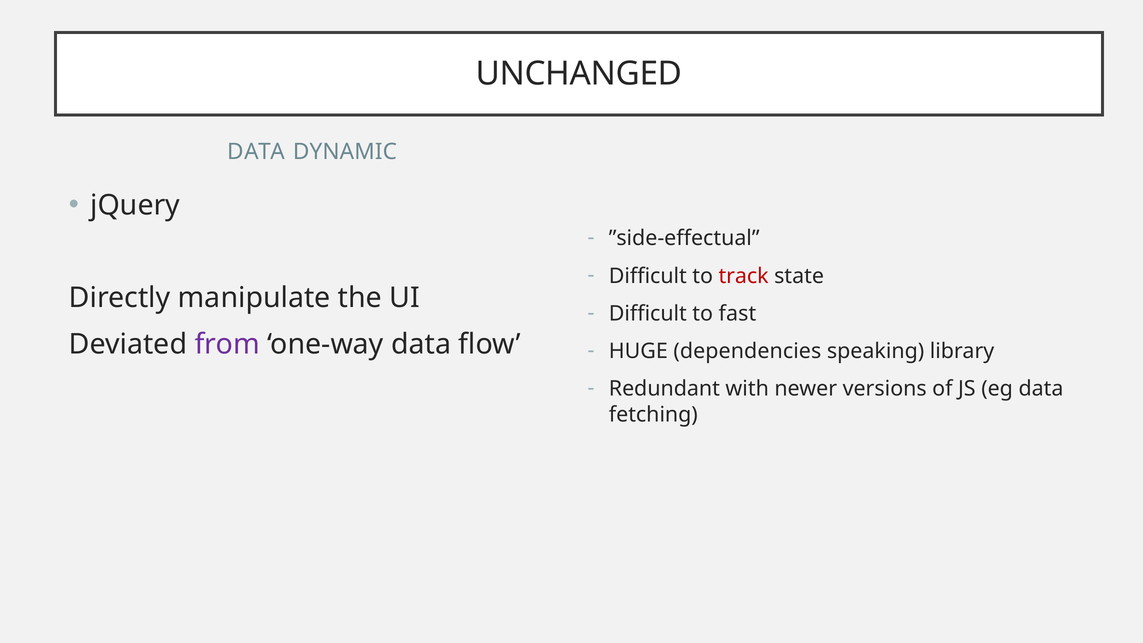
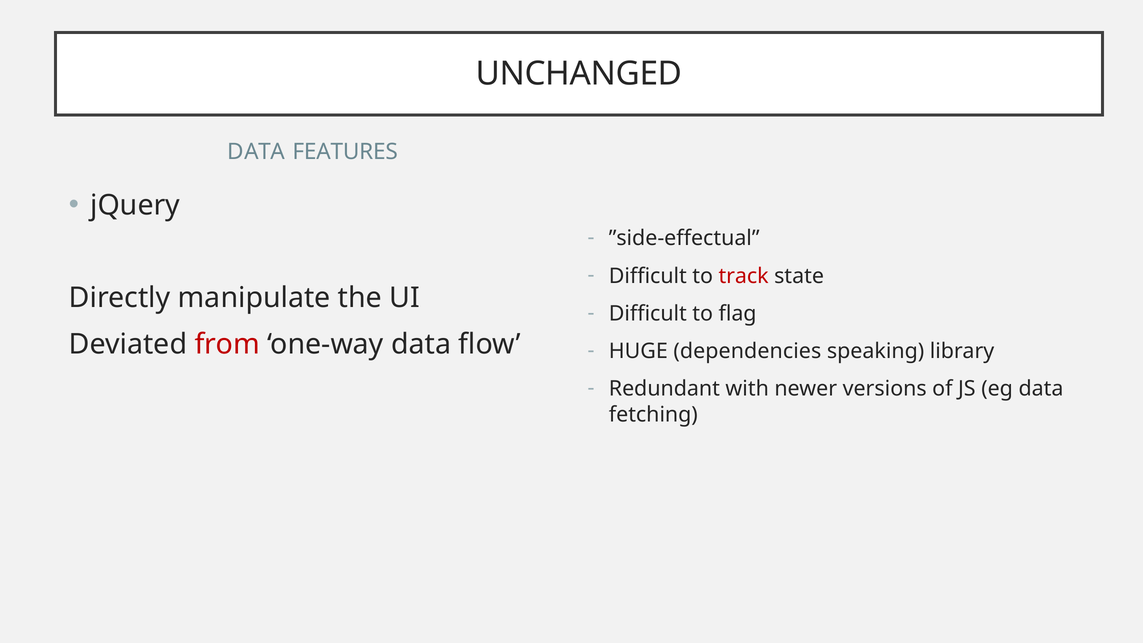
DYNAMIC: DYNAMIC -> FEATURES (345, 152)
fast: fast -> flag (738, 314)
from colour: purple -> red (227, 344)
